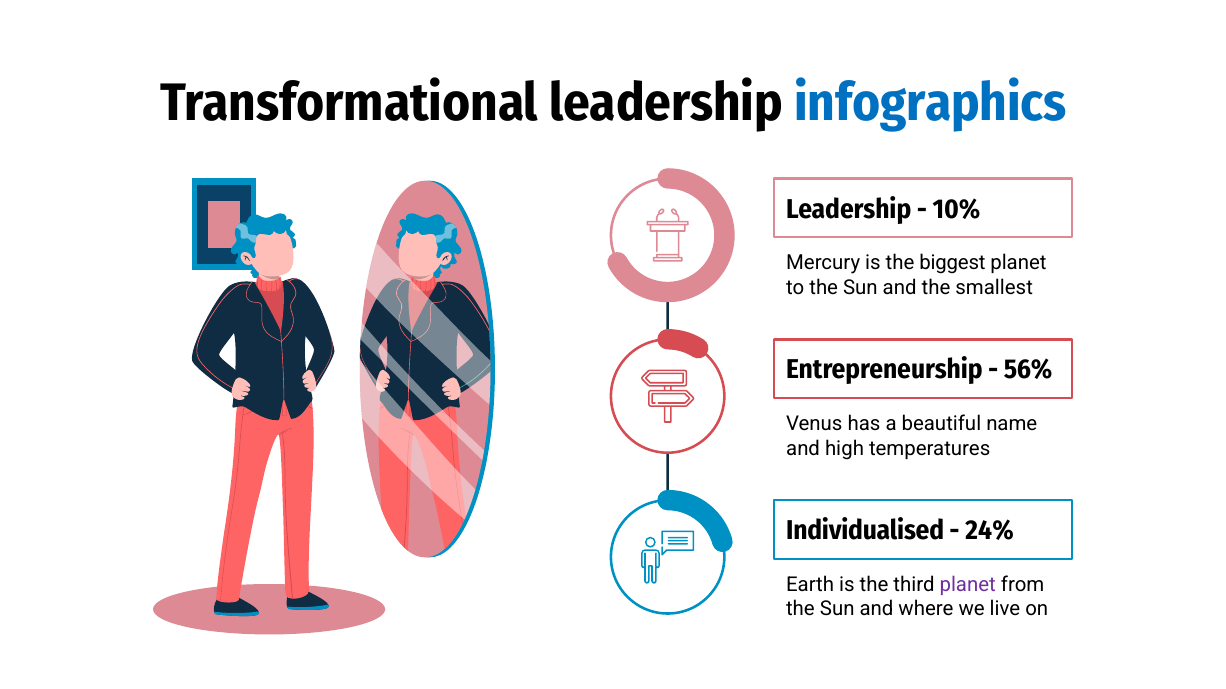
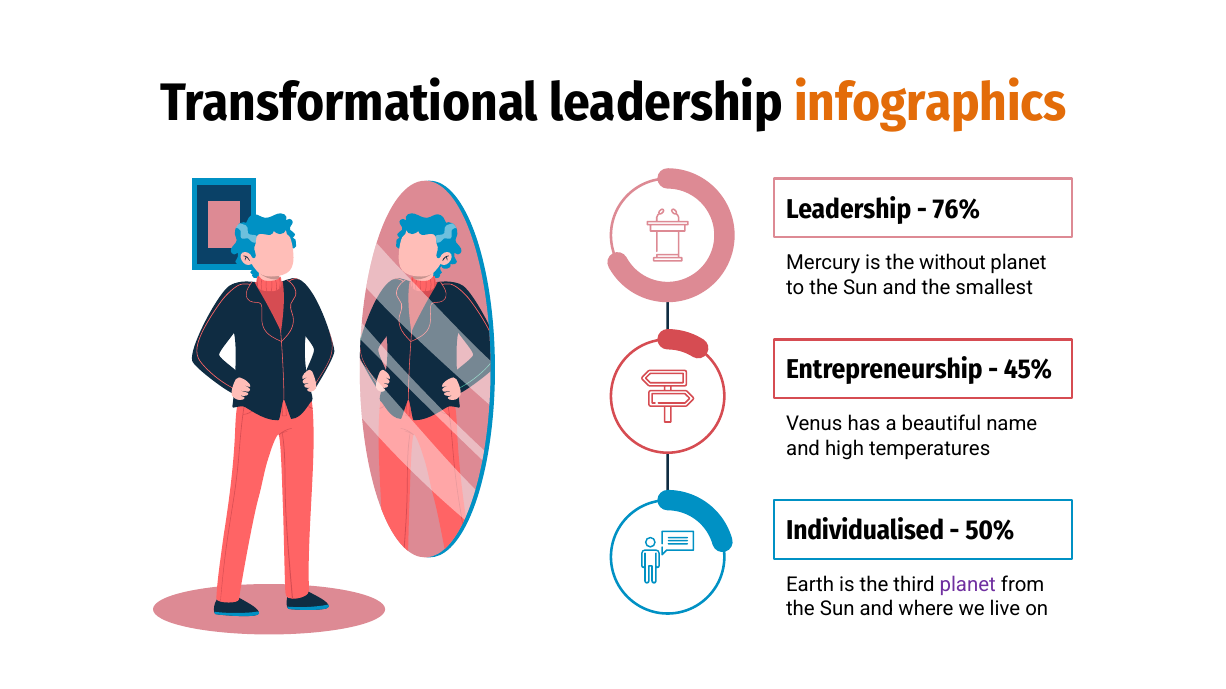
infographics colour: blue -> orange (930, 103)
10%: 10% -> 76% (956, 209)
biggest: biggest -> without (953, 263)
56%: 56% -> 45% (1028, 370)
24%: 24% -> 50% (990, 531)
